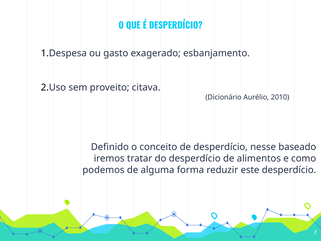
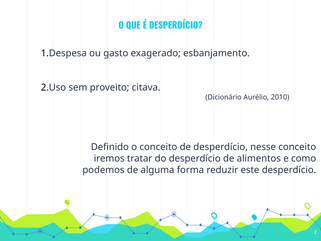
nesse baseado: baseado -> conceito (297, 147)
